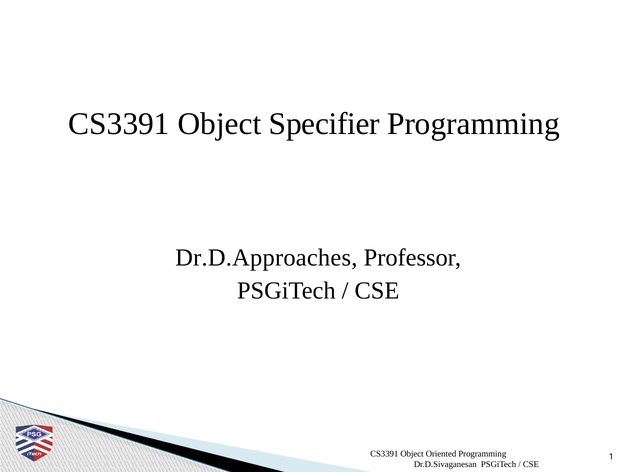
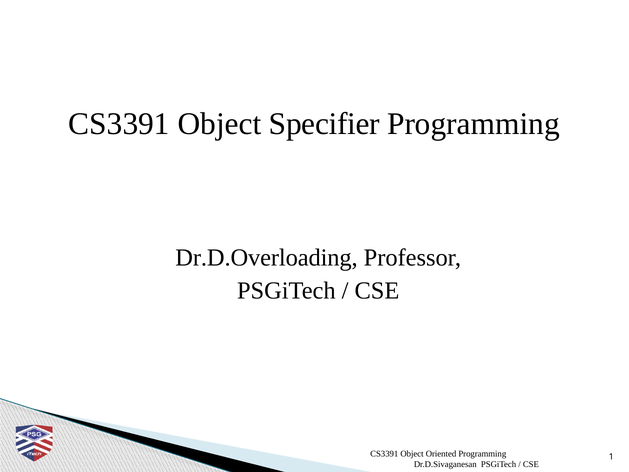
Dr.D.Approaches: Dr.D.Approaches -> Dr.D.Overloading (267, 258)
